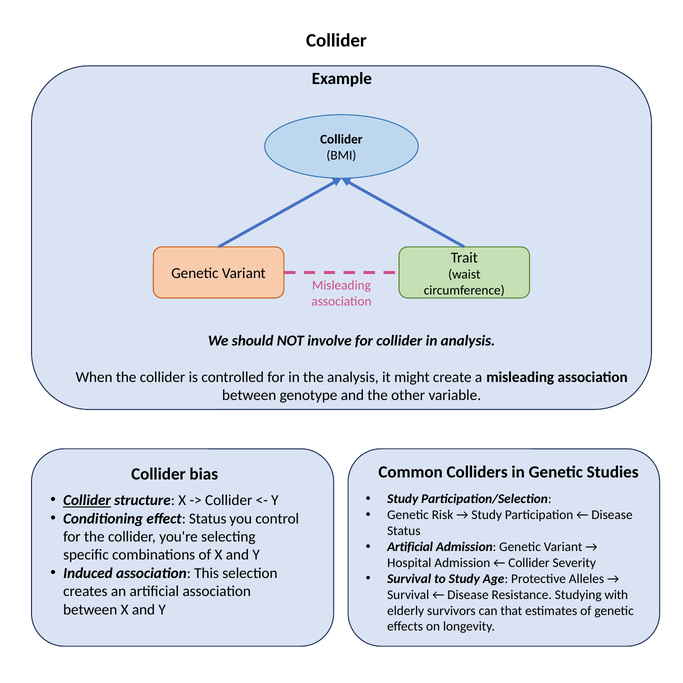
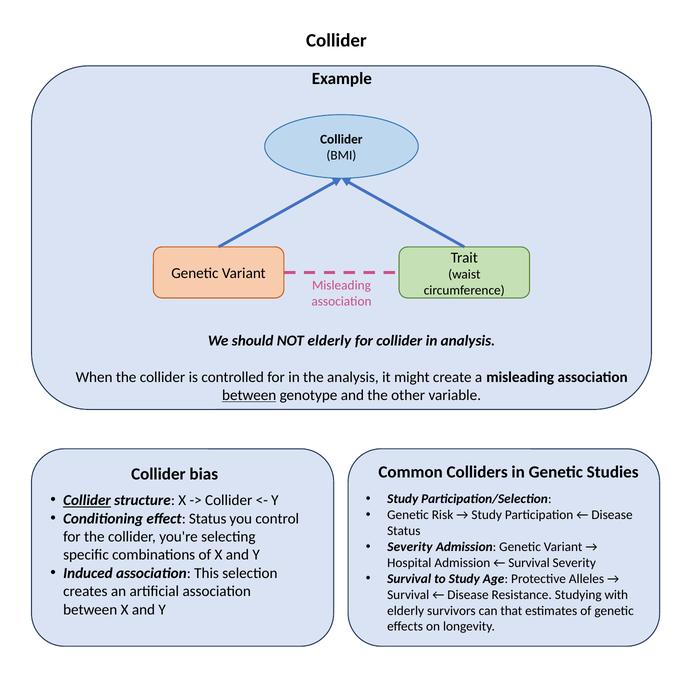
NOT involve: involve -> elderly (329, 341)
between underline: none -> present (249, 395)
Artificial: Artificial -> Severity (410, 547)
Collider: Collider -> Survival (529, 563)
